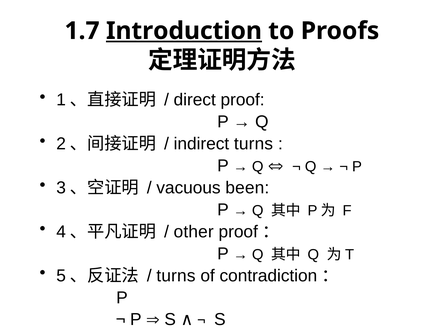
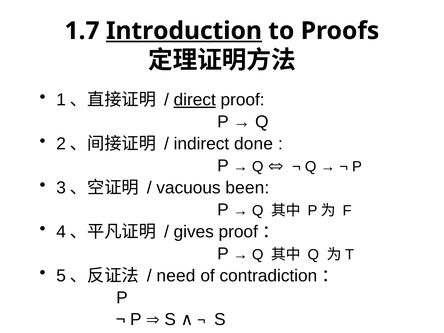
direct underline: none -> present (195, 100)
indirect turns: turns -> done (253, 144)
other: other -> gives (194, 232)
turns: turns -> need (176, 276)
